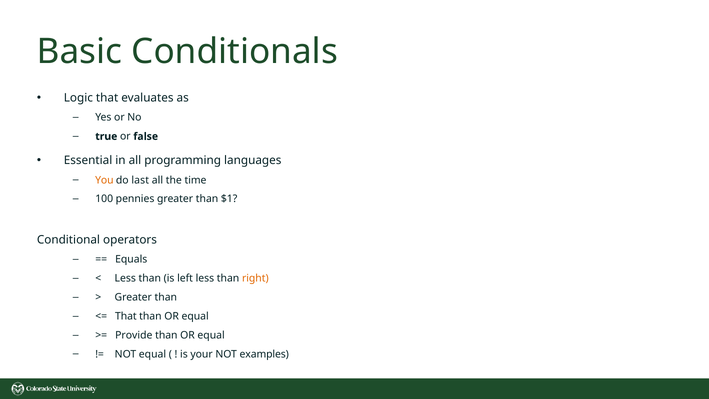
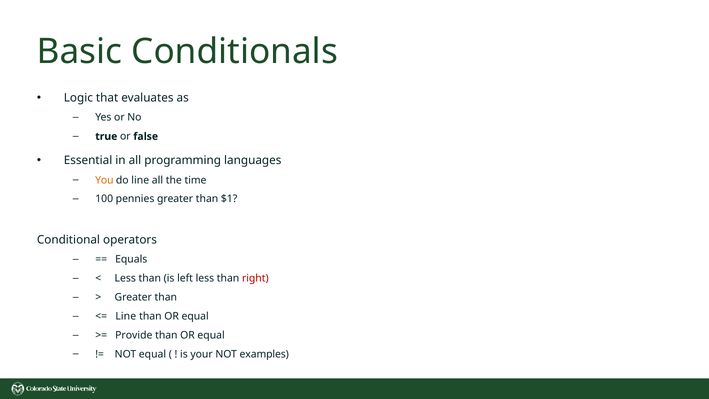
do last: last -> line (140, 180)
right colour: orange -> red (255, 278)
That: That -> Line (126, 316)
